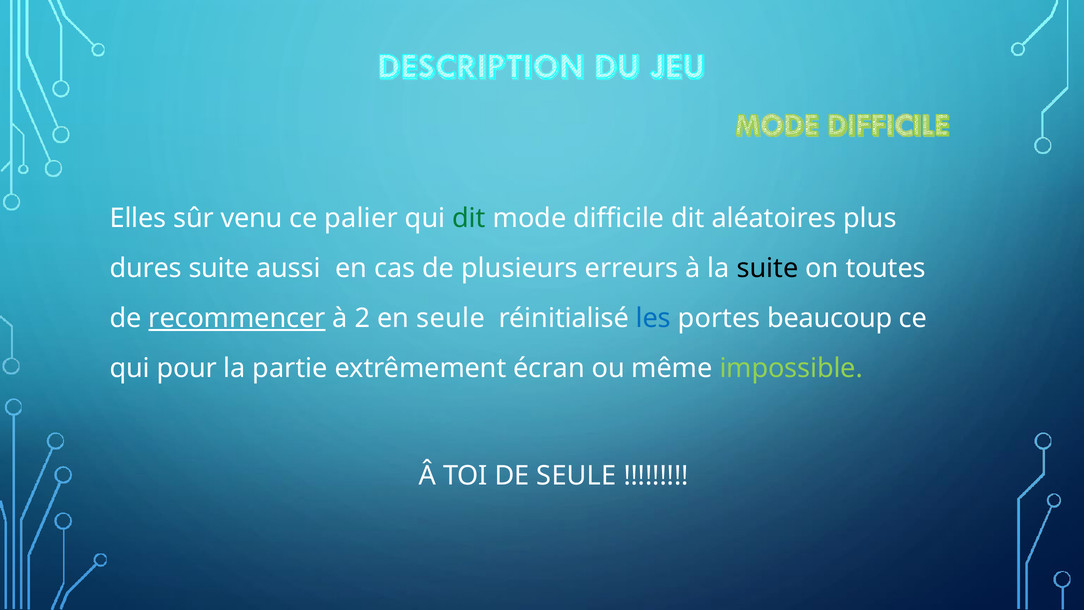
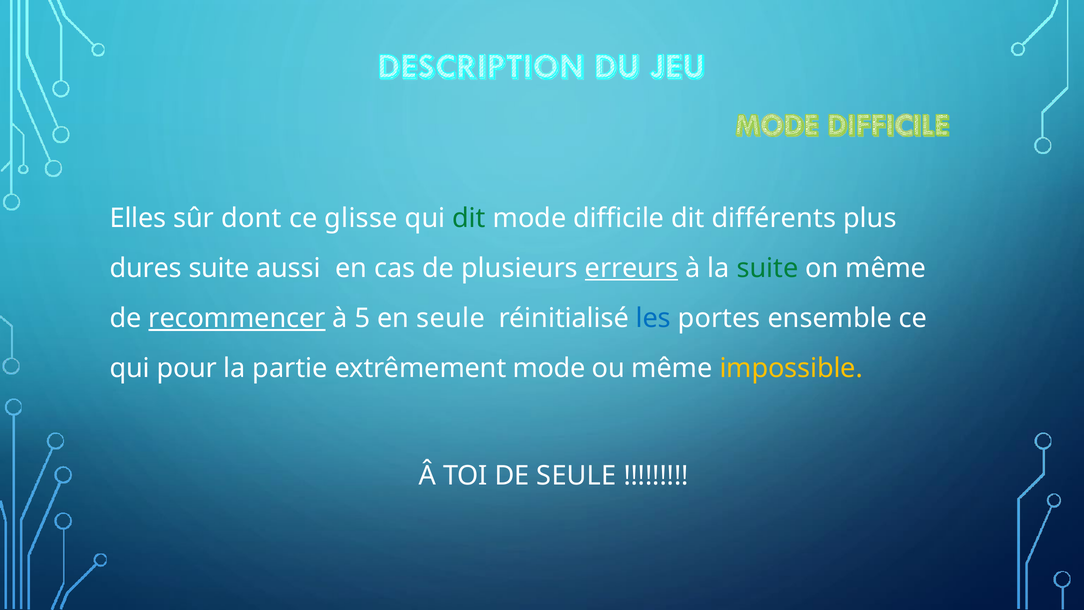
venu: venu -> dont (252, 218)
palier: palier -> glisse (361, 218)
aléatoires: aléatoires -> différents (774, 218)
erreurs underline: none -> present (631, 268)
suite colour: black -> green (768, 268)
on toutes: toutes -> même (886, 268)
2: 2 -> 5 (362, 318)
beaucoup: beaucoup -> ensemble (830, 318)
extrêmement écran: écran -> mode (549, 368)
impossible colour: light green -> yellow (791, 368)
